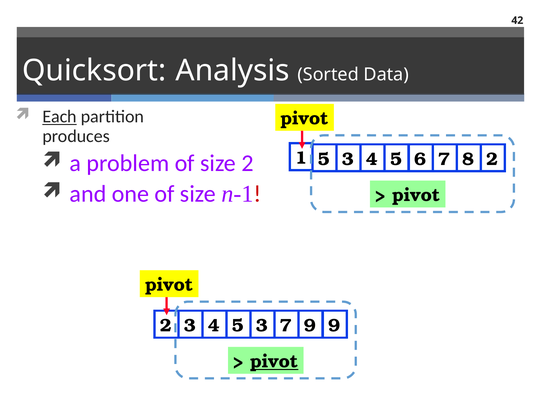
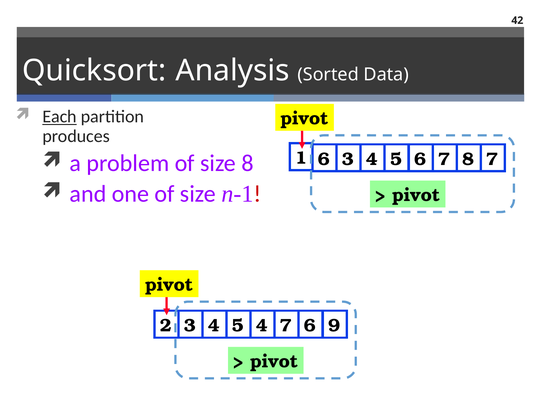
1 5: 5 -> 6 (324, 159)
8 2: 2 -> 7 (492, 159)
size 2: 2 -> 8 (247, 163)
4 5 3: 3 -> 4 (262, 325)
7 9: 9 -> 6 (310, 325)
pivot underline: present -> none (274, 361)
